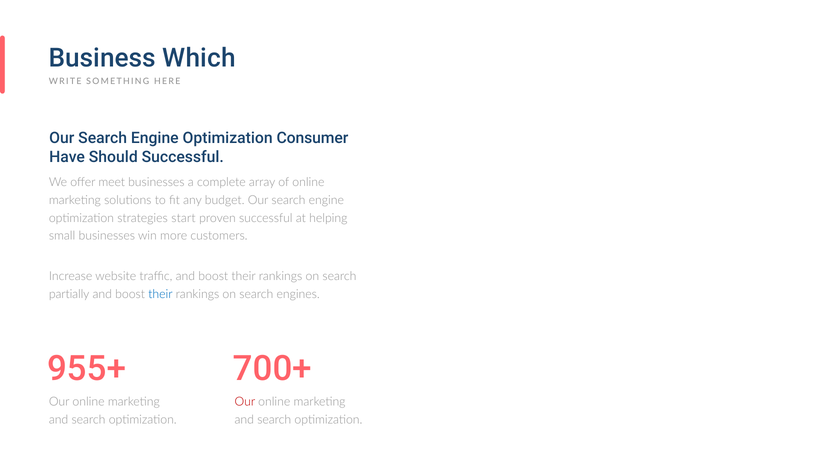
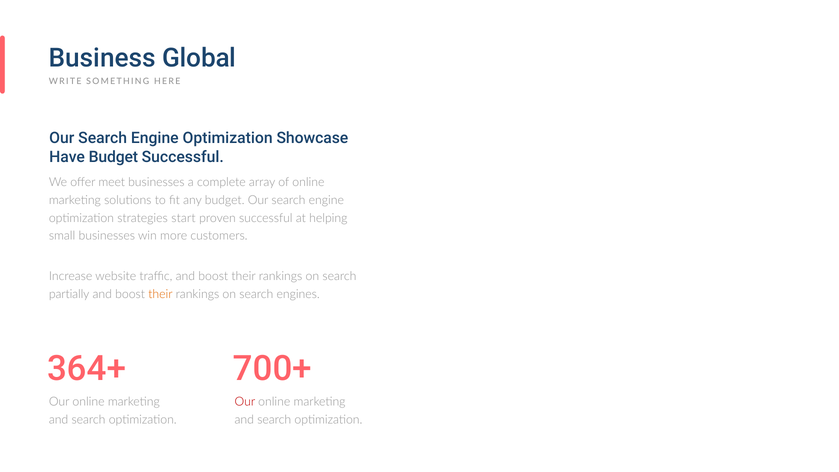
Which: Which -> Global (199, 58)
Consumer: Consumer -> Showcase (312, 138)
Have Should: Should -> Budget (113, 157)
their colour: blue -> orange (160, 294)
955+: 955+ -> 364+ (87, 369)
